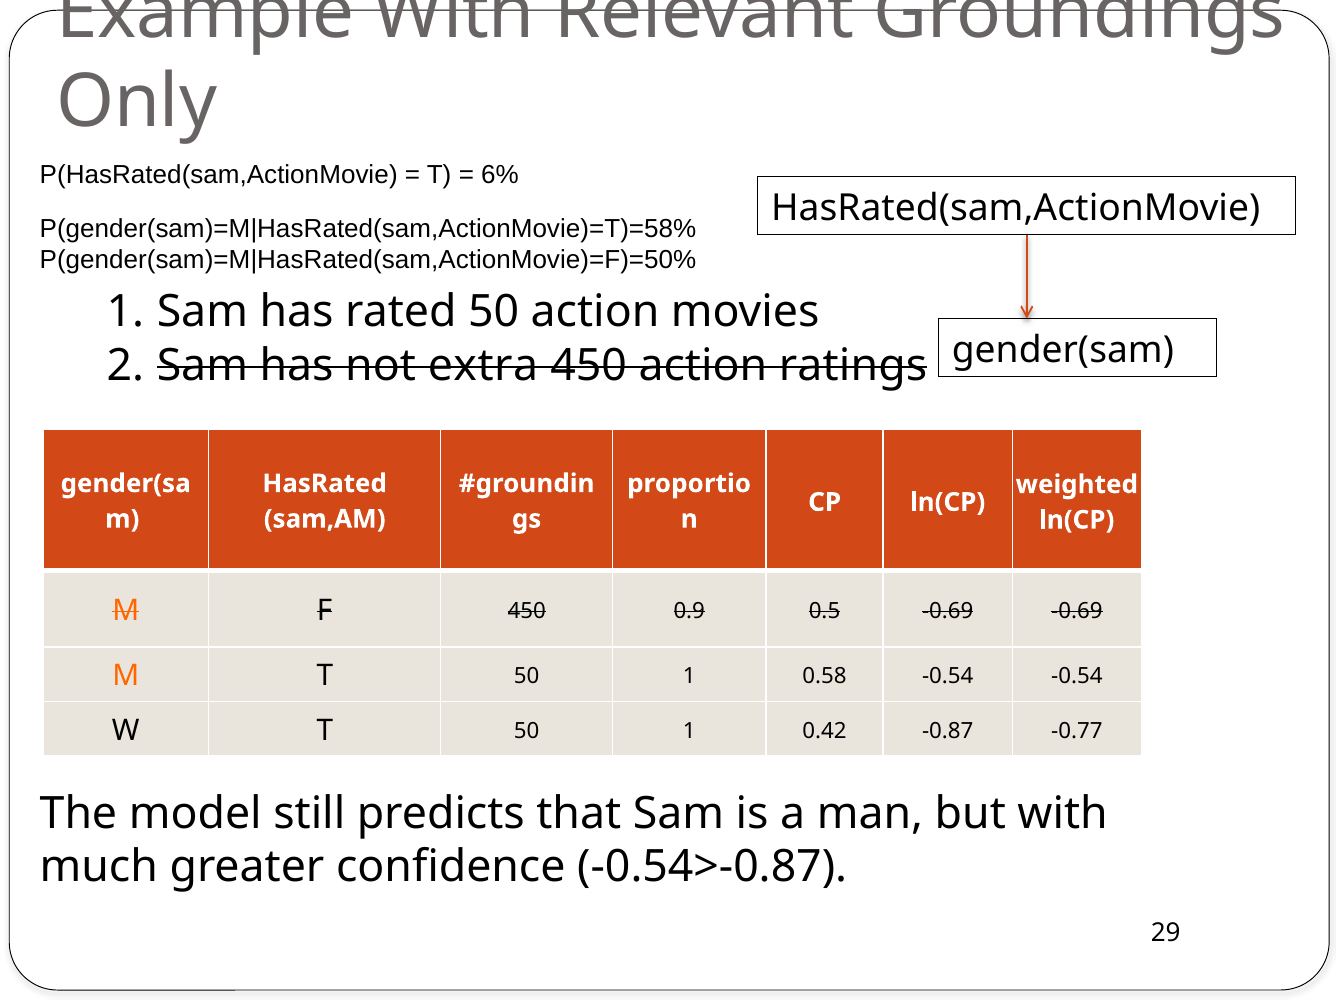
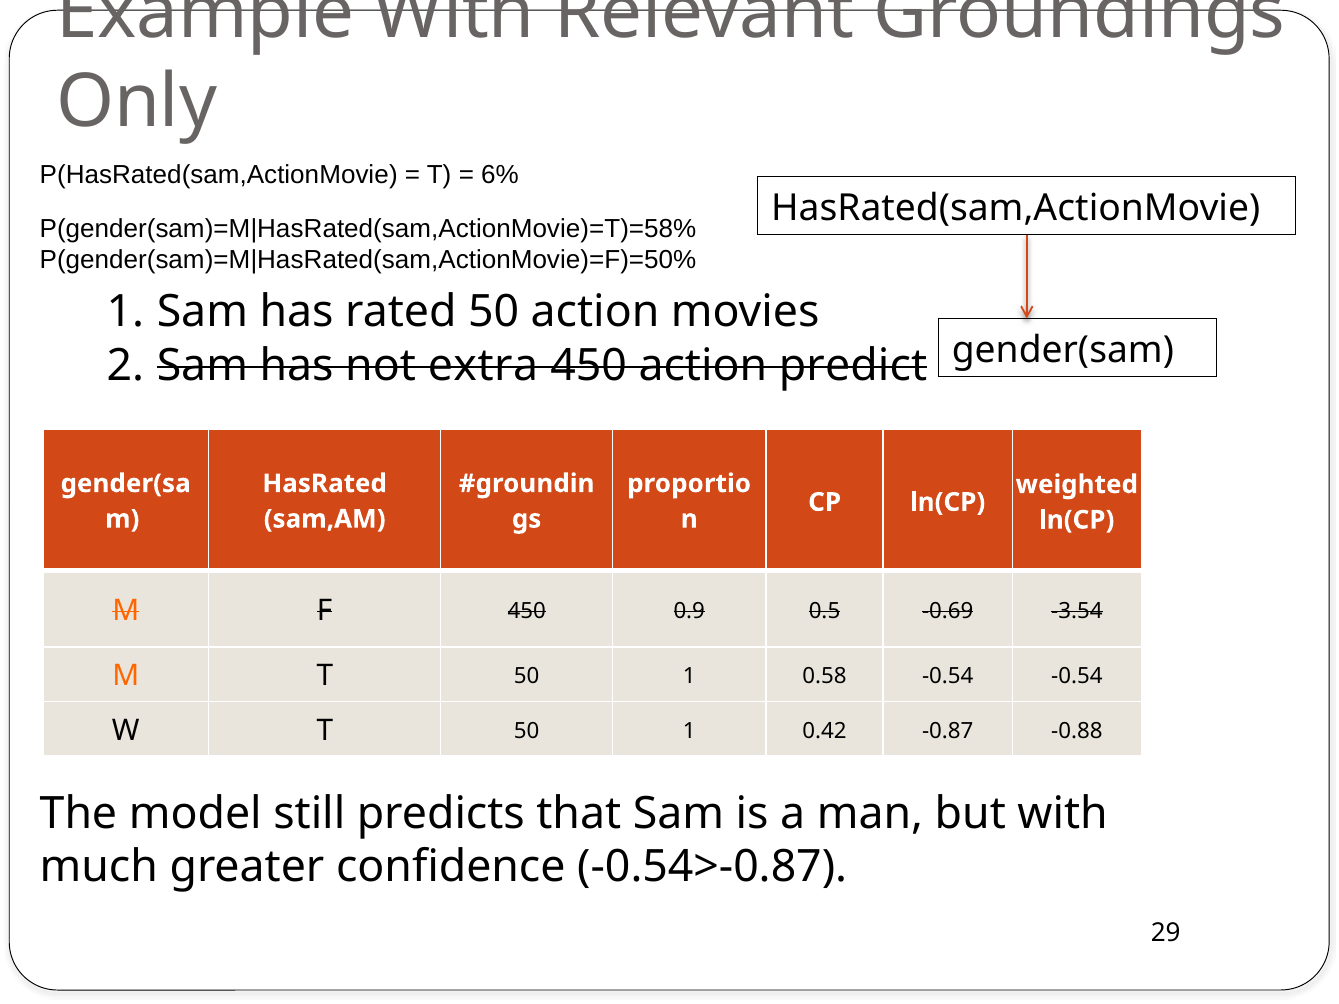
ratings: ratings -> predict (853, 366)
-0.69 -0.69: -0.69 -> -3.54 (1077, 611)
-0.77: -0.77 -> -0.88 (1077, 731)
